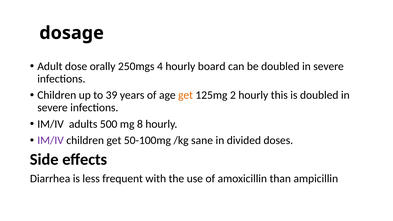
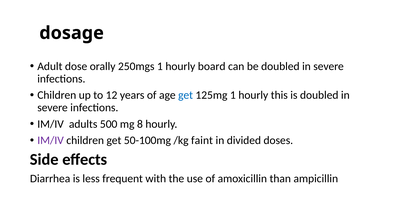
250mgs 4: 4 -> 1 (160, 66)
39: 39 -> 12 (112, 95)
get colour: orange -> blue (186, 95)
125mg 2: 2 -> 1 (233, 95)
sane: sane -> faint (202, 141)
